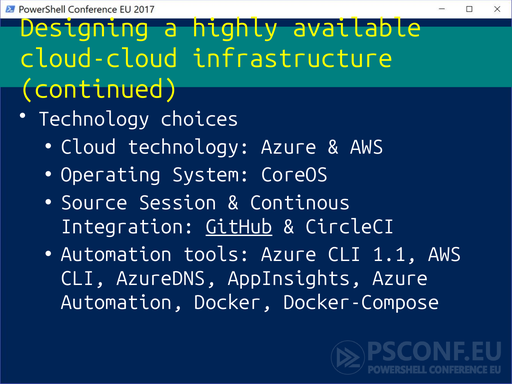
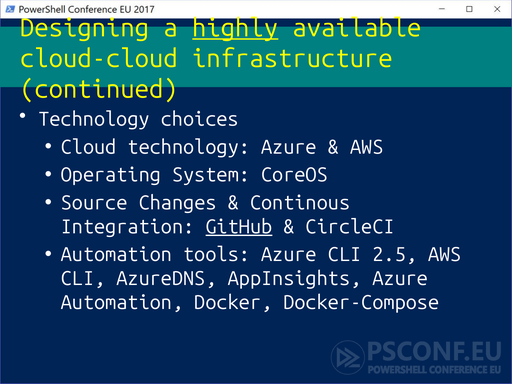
highly underline: none -> present (235, 28)
Session: Session -> Changes (178, 203)
1.1: 1.1 -> 2.5 (395, 255)
